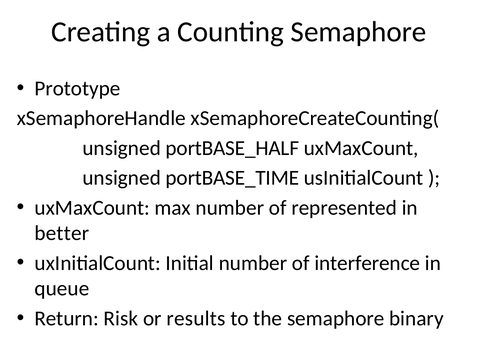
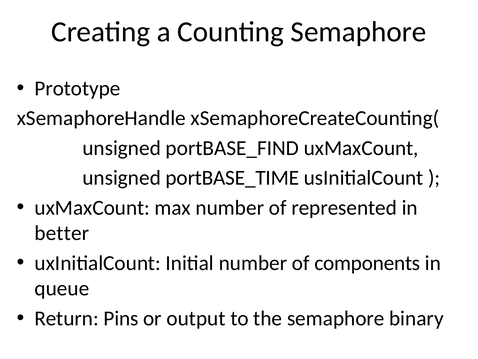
portBASE_HALF: portBASE_HALF -> portBASE_FIND (232, 148)
interference: interference -> components (367, 263)
Risk: Risk -> Pins (121, 318)
results: results -> output (196, 318)
